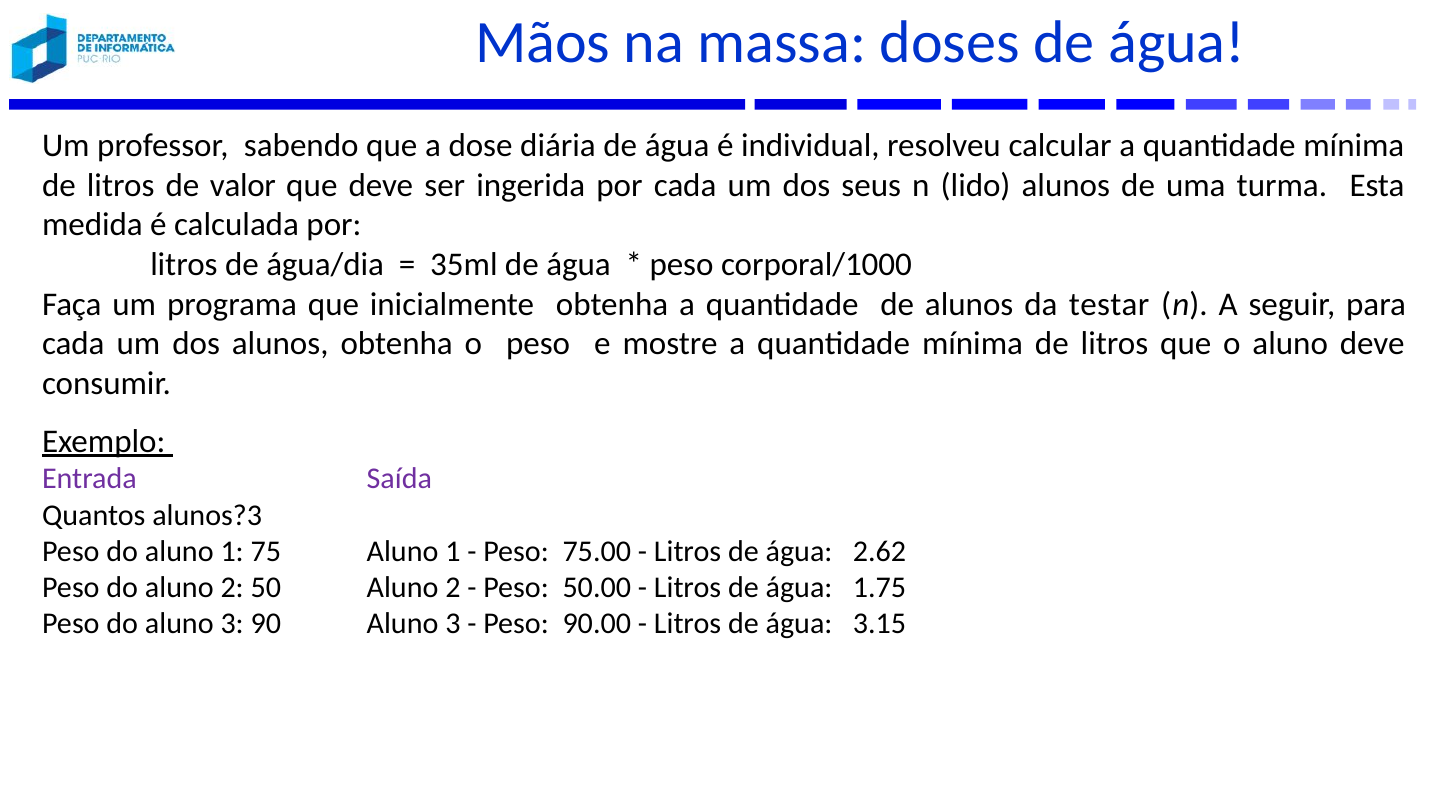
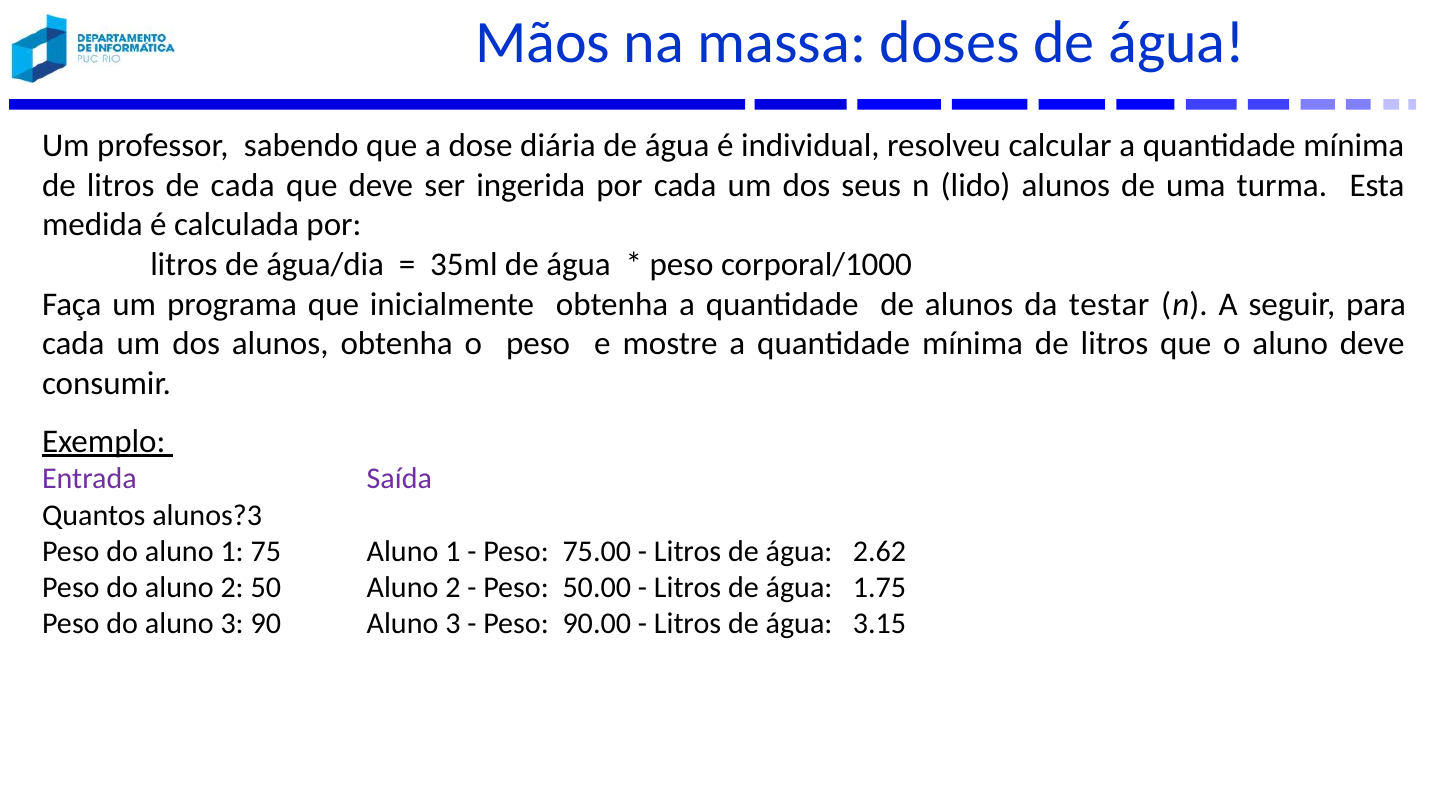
de valor: valor -> cada (243, 185)
